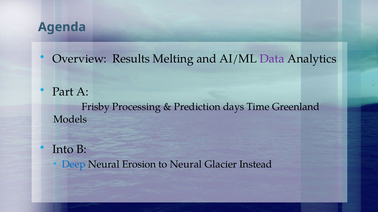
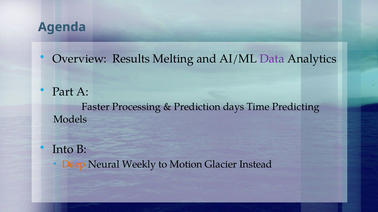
Frisby: Frisby -> Faster (96, 107)
Greenland: Greenland -> Predicting (296, 107)
Deep colour: blue -> orange (74, 165)
Erosion: Erosion -> Weekly (139, 165)
to Neural: Neural -> Motion (186, 165)
